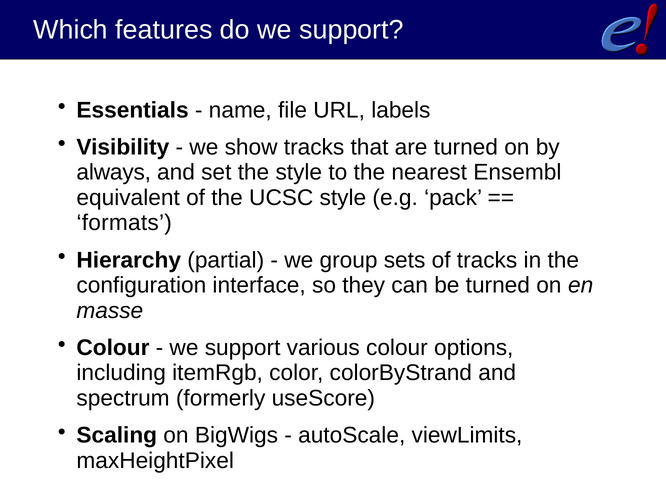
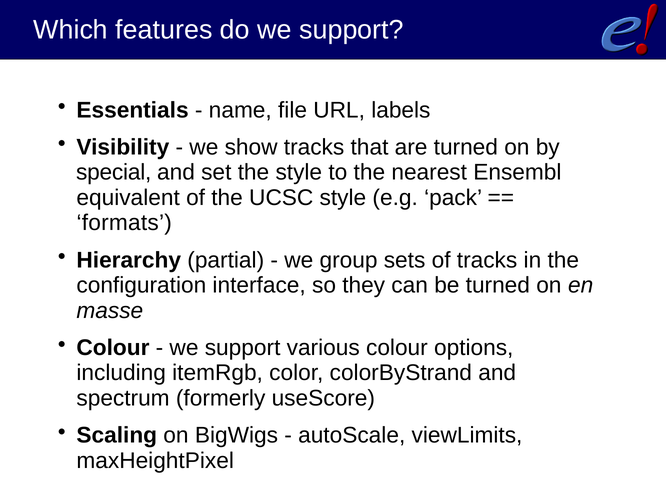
always: always -> special (114, 173)
